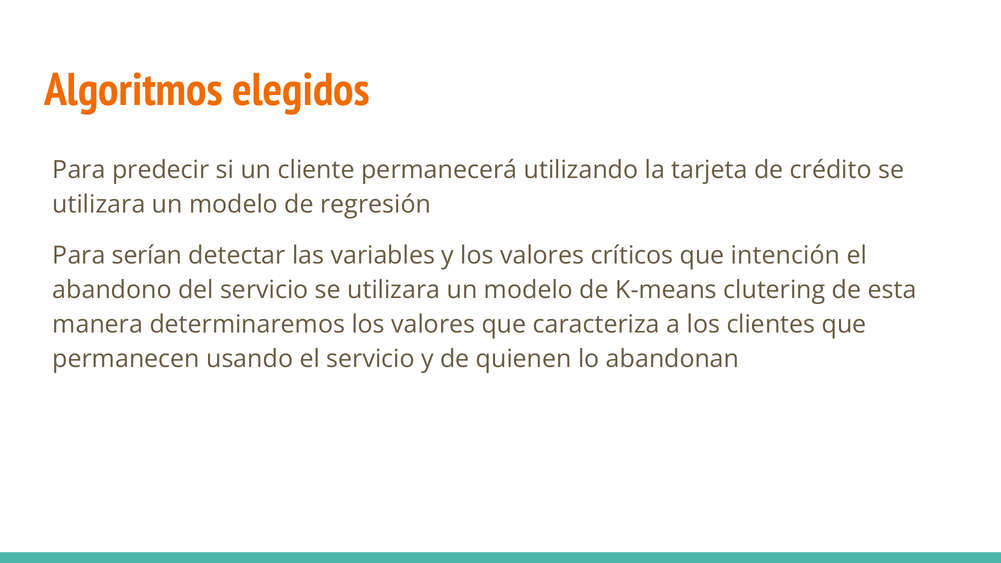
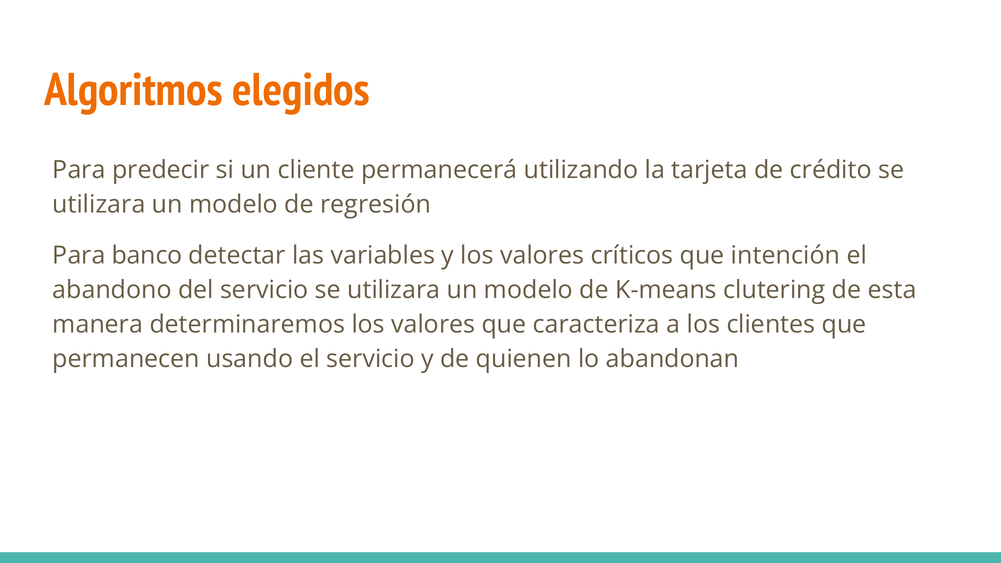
serían: serían -> banco (147, 256)
